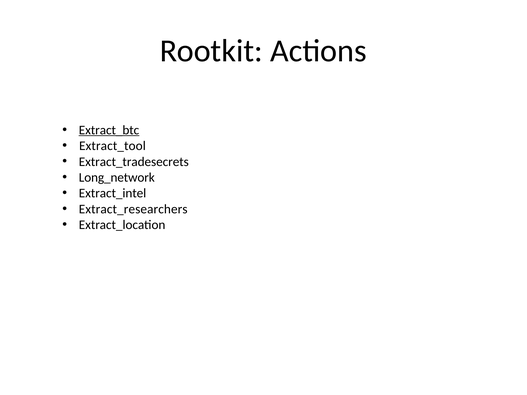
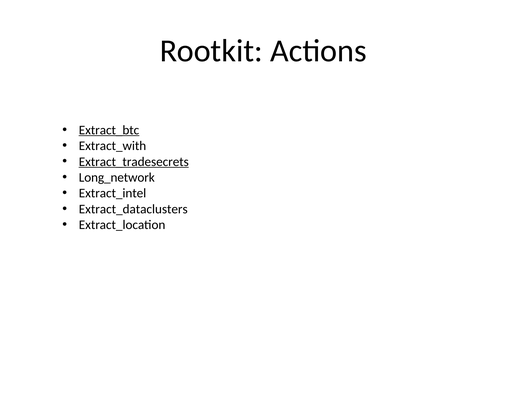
Extract_tool: Extract_tool -> Extract_with (113, 146)
Extract_tradesecrets underline: none -> present (134, 162)
Extract_researchers: Extract_researchers -> Extract_dataclusters (133, 209)
